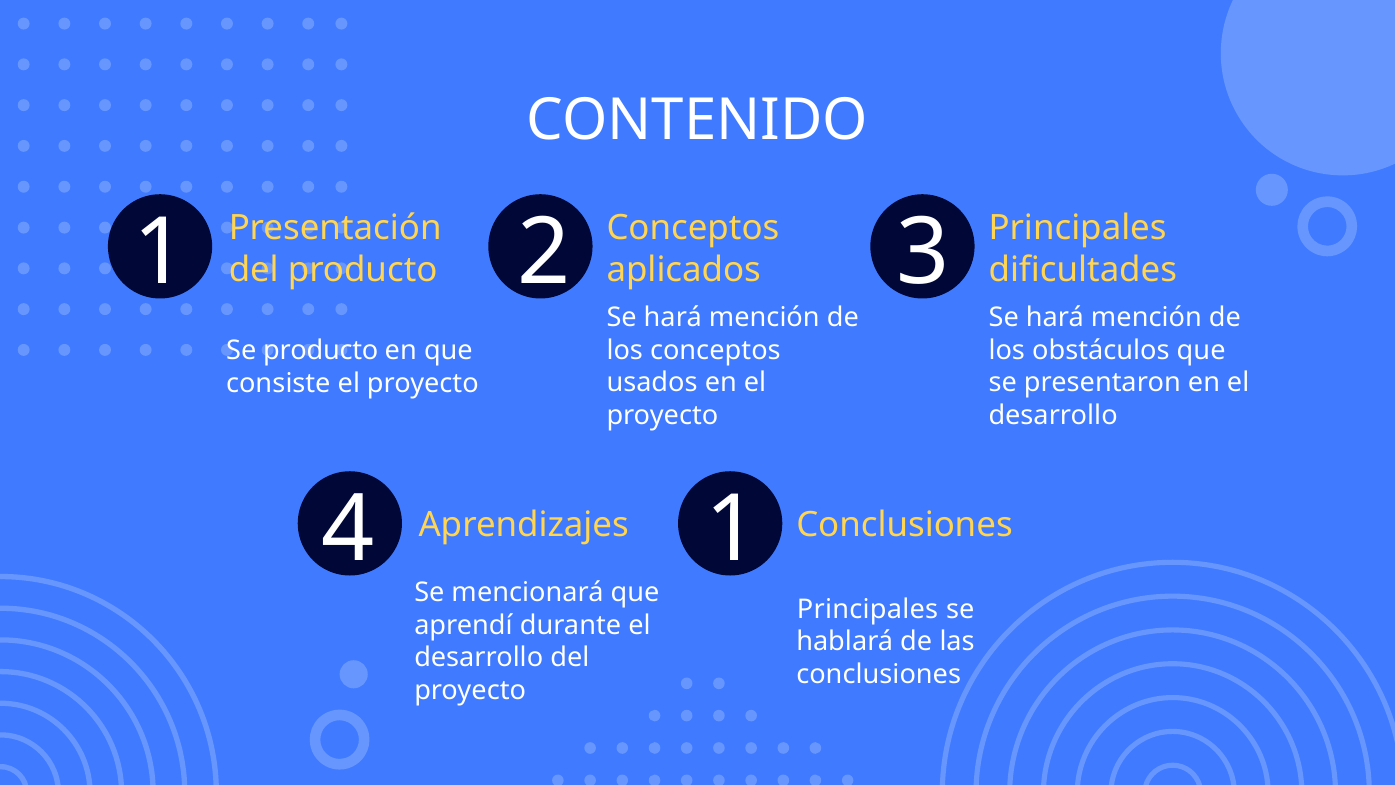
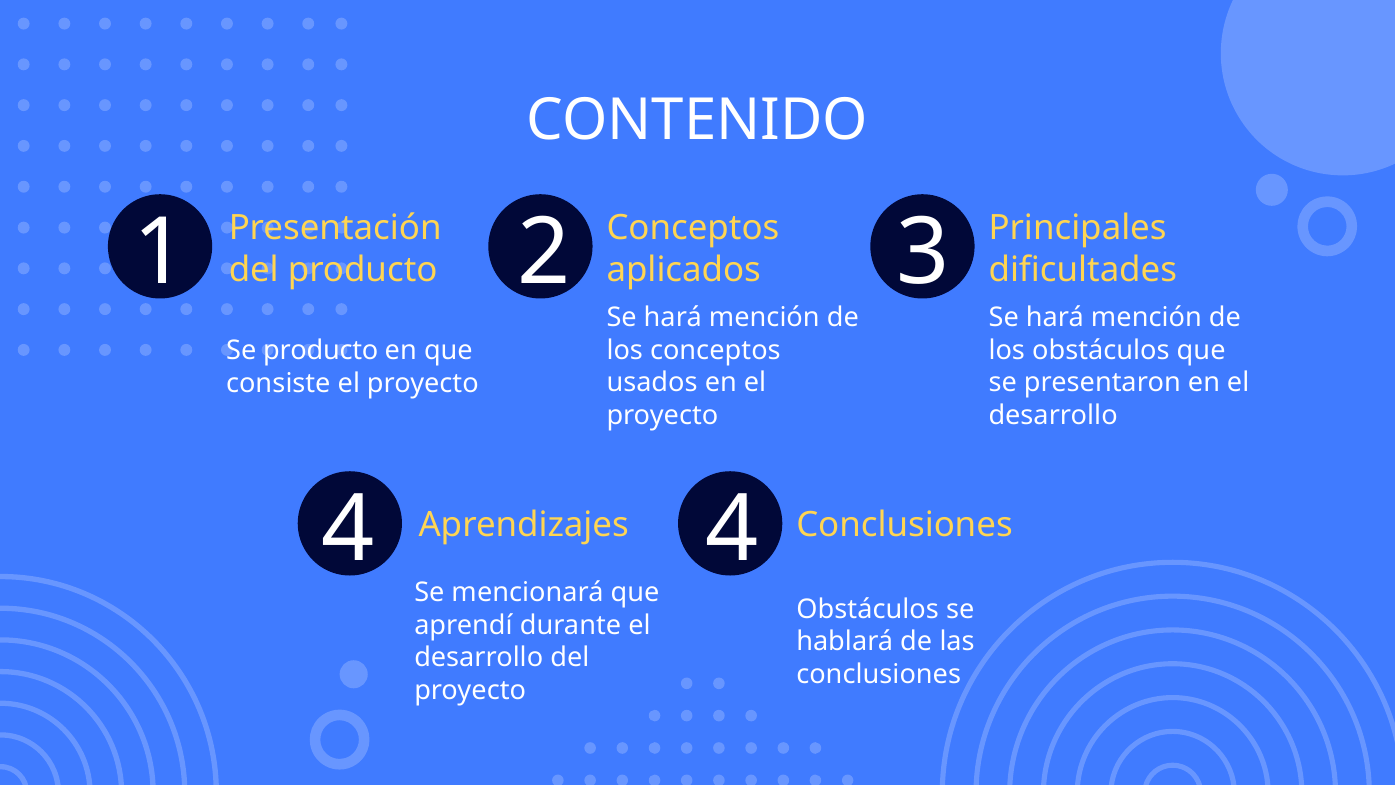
4 1: 1 -> 4 (732, 530)
Principales: Principales -> Obstáculos (868, 609)
